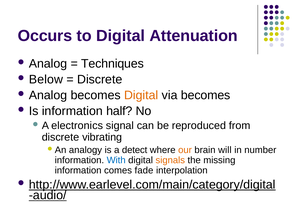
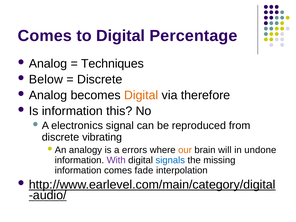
Occurs: Occurs -> Comes (45, 36)
Attenuation: Attenuation -> Percentage (193, 36)
via becomes: becomes -> therefore (206, 95)
half: half -> this (119, 111)
detect: detect -> errors (135, 150)
number: number -> undone (260, 150)
With colour: blue -> purple (116, 160)
signals colour: orange -> blue (170, 160)
